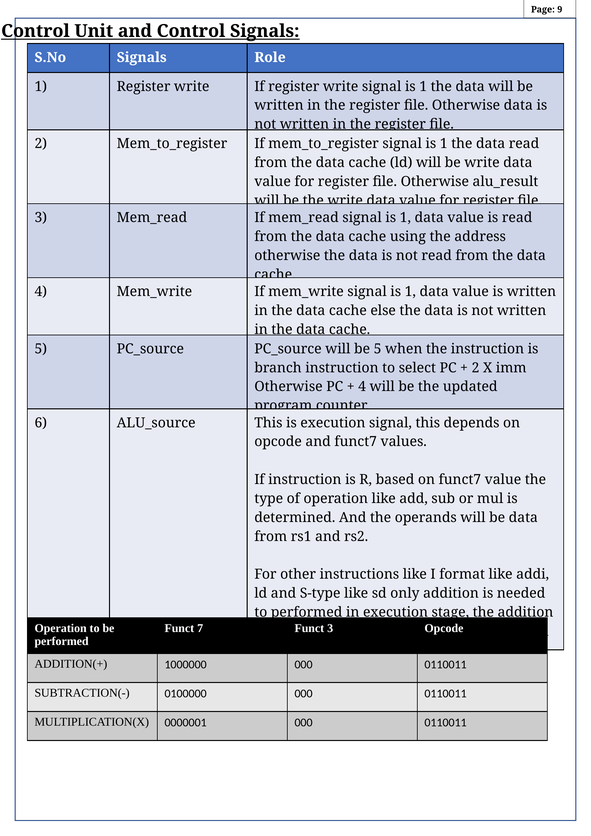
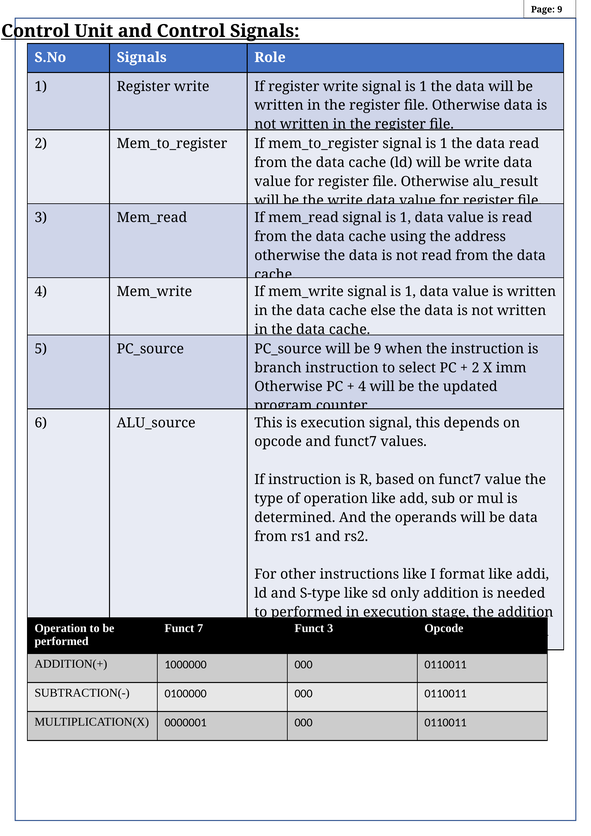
be 5: 5 -> 9 (378, 349)
